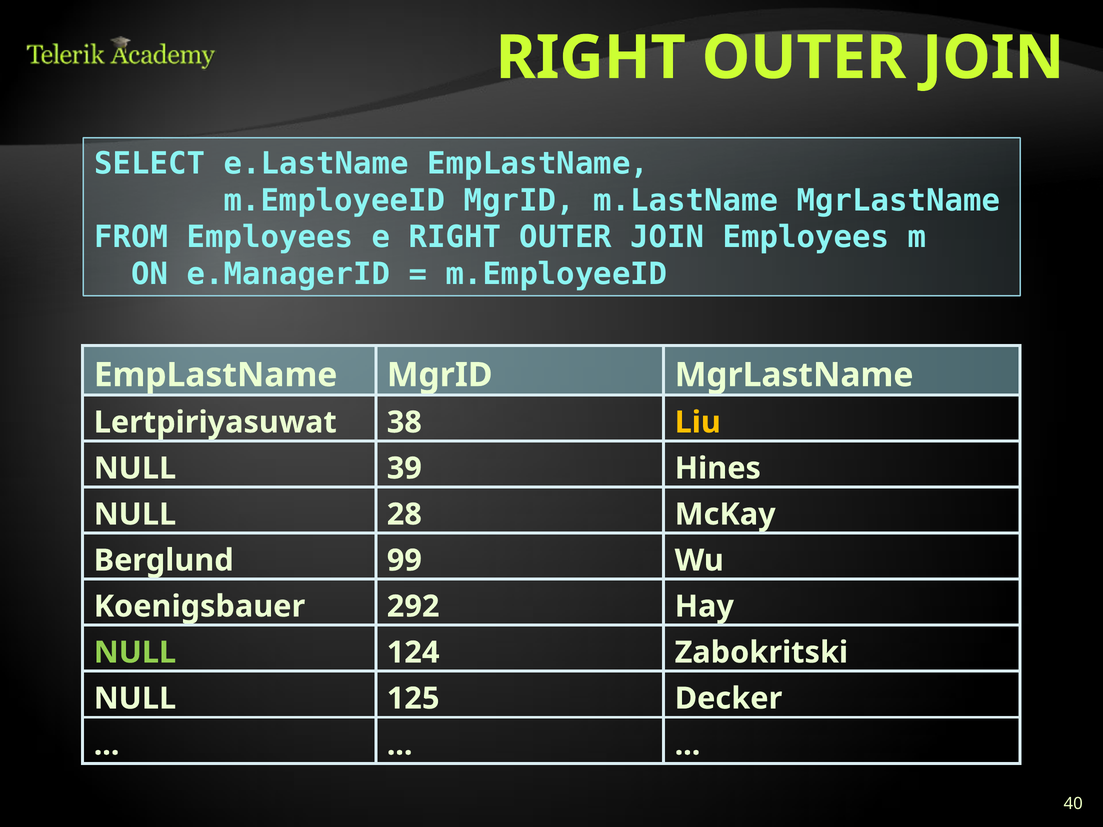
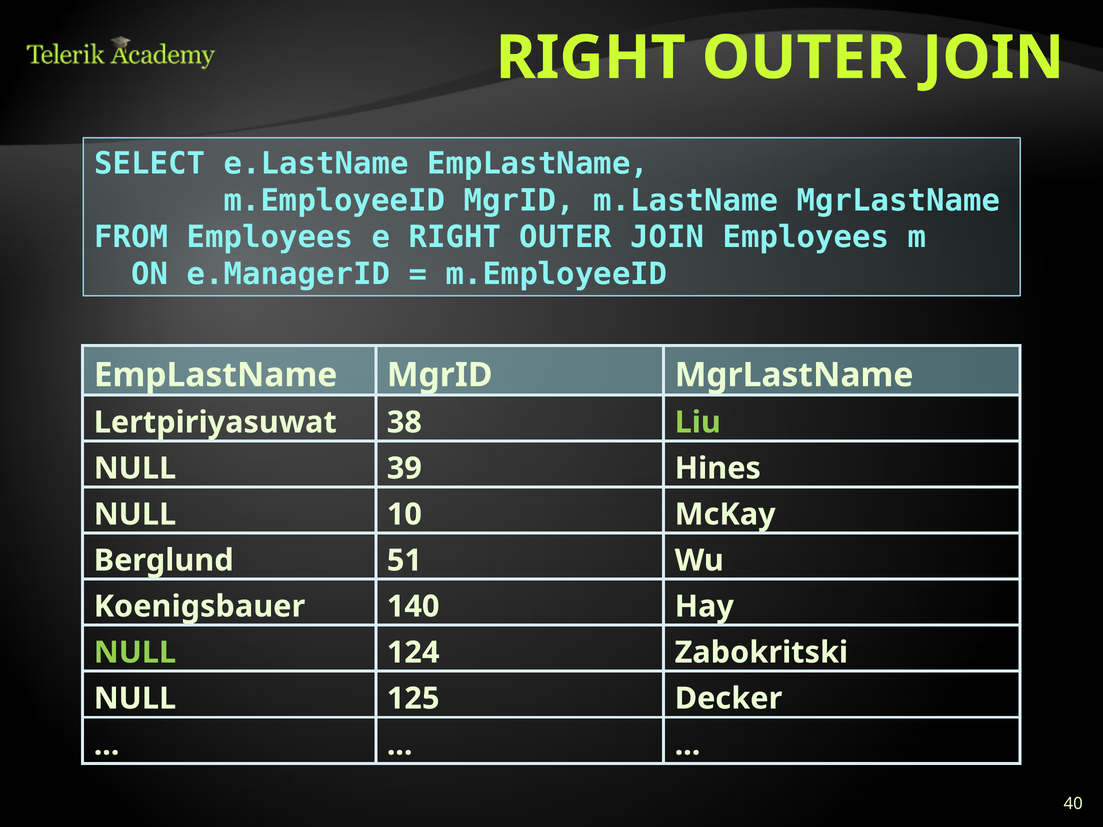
Liu colour: yellow -> light green (698, 422)
28: 28 -> 10 (404, 515)
99: 99 -> 51 (404, 561)
292: 292 -> 140 (413, 607)
